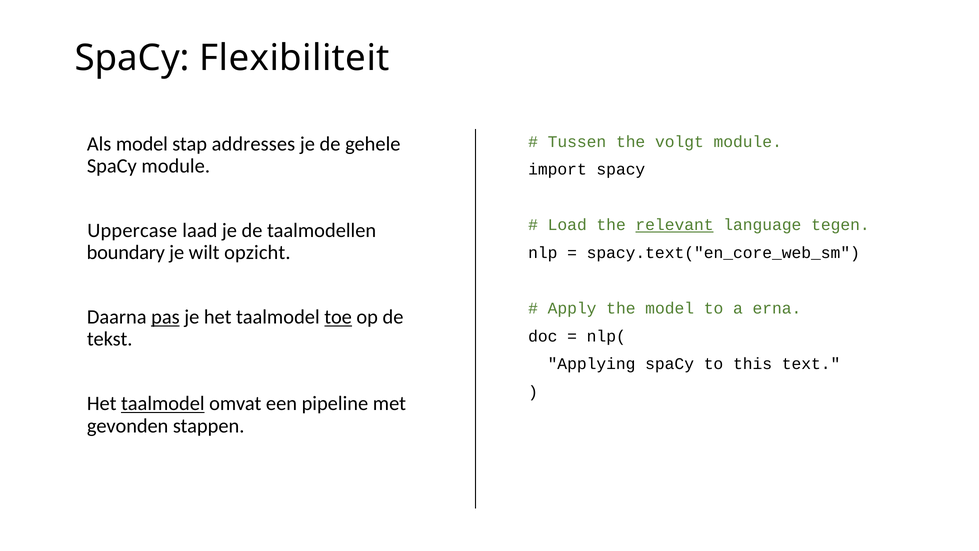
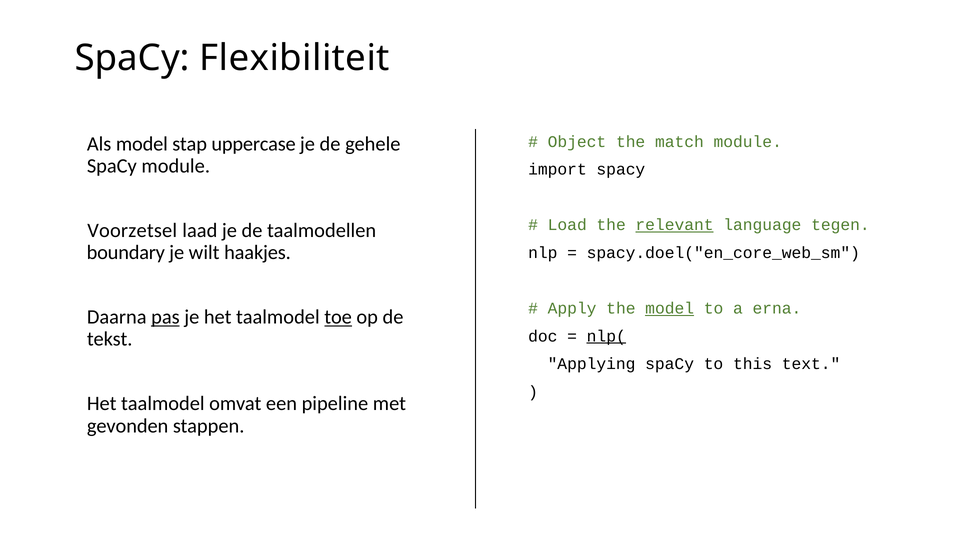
Tussen: Tussen -> Object (577, 142)
volgt: volgt -> match (679, 142)
addresses: addresses -> uppercase (254, 144)
Uppercase: Uppercase -> Voorzetsel (132, 230)
opzicht: opzicht -> haakjes (257, 252)
spacy.text("en_core_web_sm: spacy.text("en_core_web_sm -> spacy.doel("en_core_web_sm (723, 253)
model underline: none -> present (670, 308)
nlp( underline: none -> present (606, 336)
taalmodel underline: present -> none (163, 404)
